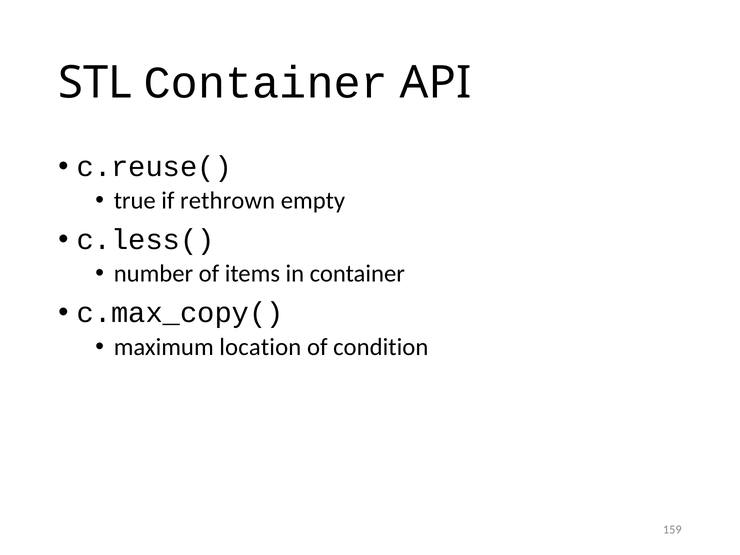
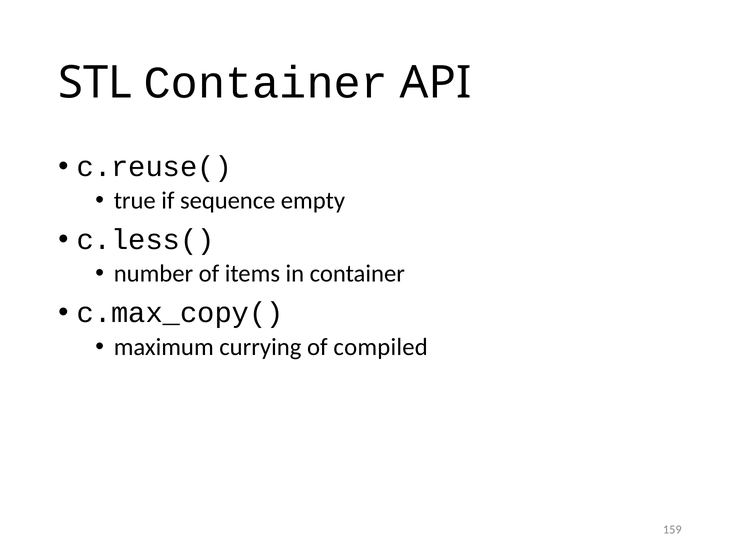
rethrown: rethrown -> sequence (228, 201)
location: location -> currying (260, 347)
condition: condition -> compiled (381, 347)
